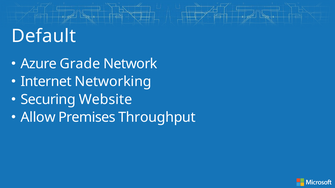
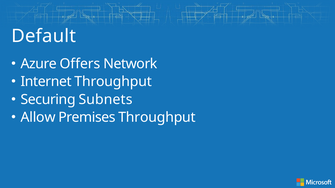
Grade: Grade -> Offers (80, 64)
Internet Networking: Networking -> Throughput (113, 82)
Website: Website -> Subnets (106, 100)
